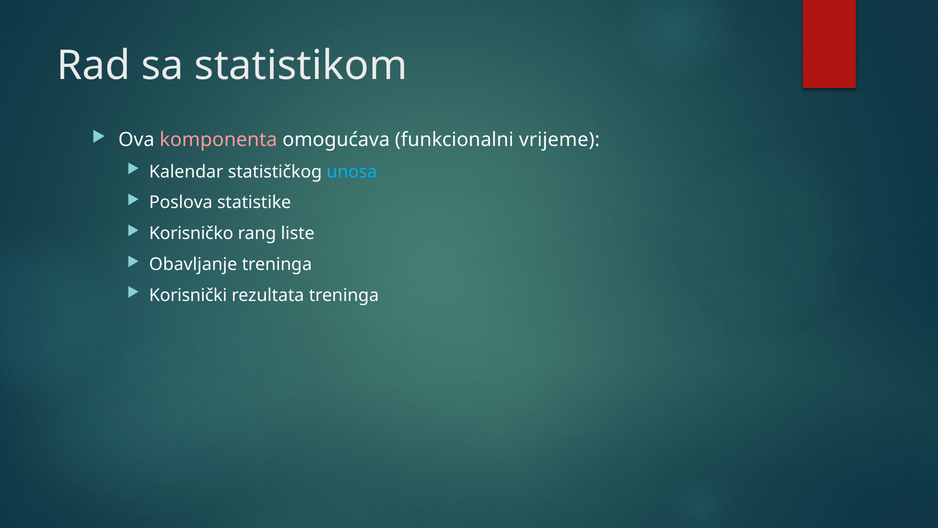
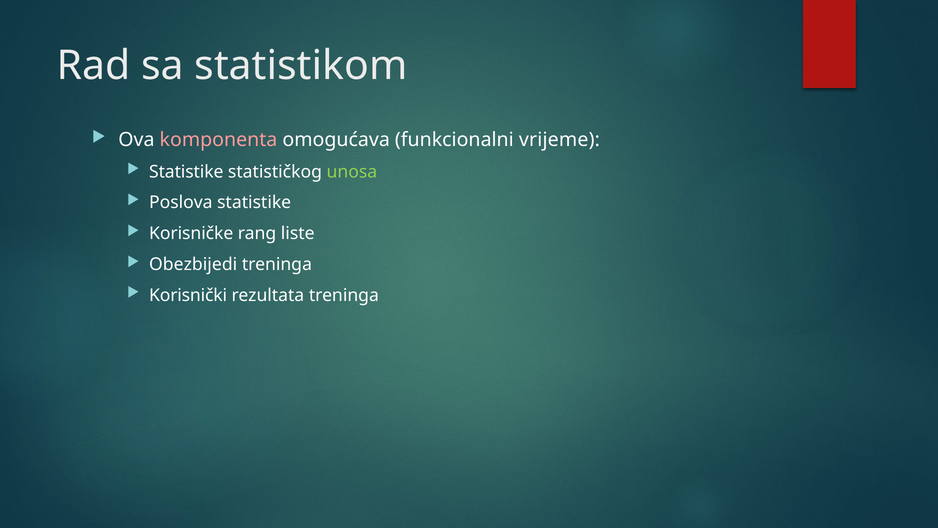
Kalendar: Kalendar -> Statistike (186, 172)
unosa colour: light blue -> light green (352, 172)
Korisničko: Korisničko -> Korisničke (191, 233)
Obavljanje: Obavljanje -> Obezbijedi (193, 264)
